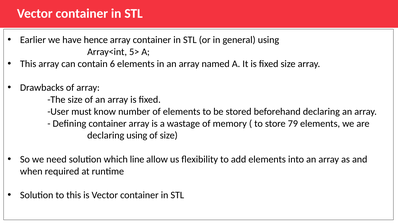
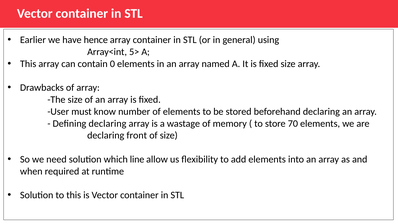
6: 6 -> 0 (112, 64)
Defining container: container -> declaring (107, 123)
79: 79 -> 70 (293, 123)
declaring using: using -> front (137, 135)
